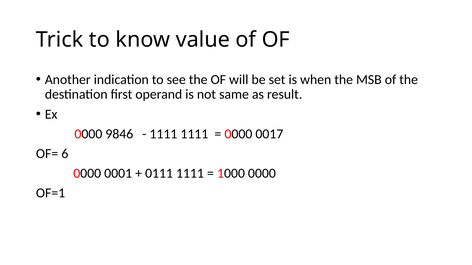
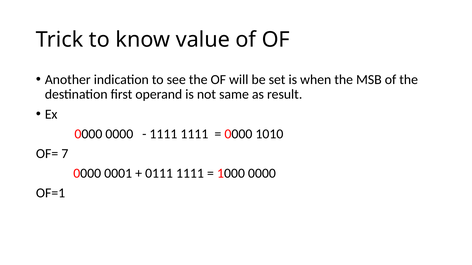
0000 9846: 9846 -> 0000 (119, 134)
0017: 0017 -> 1010 (269, 134)
6: 6 -> 7 (65, 154)
